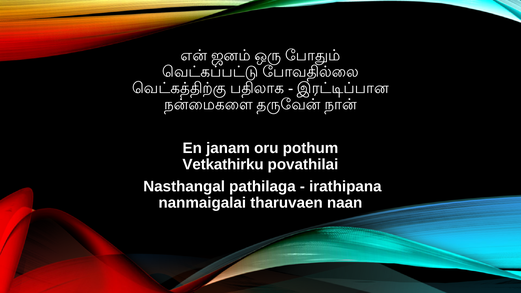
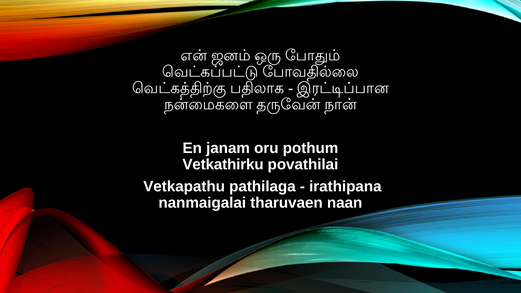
Nasthangal: Nasthangal -> Vetkapathu (184, 186)
